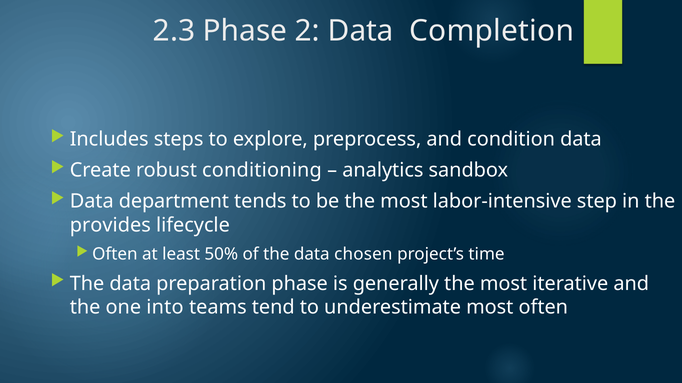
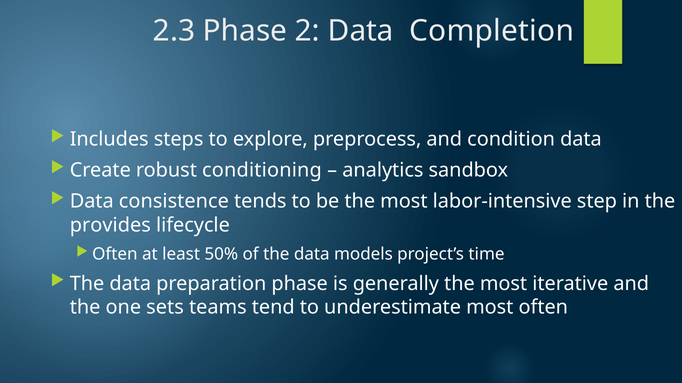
department: department -> consistence (174, 201)
chosen: chosen -> models (363, 254)
into: into -> sets (165, 308)
